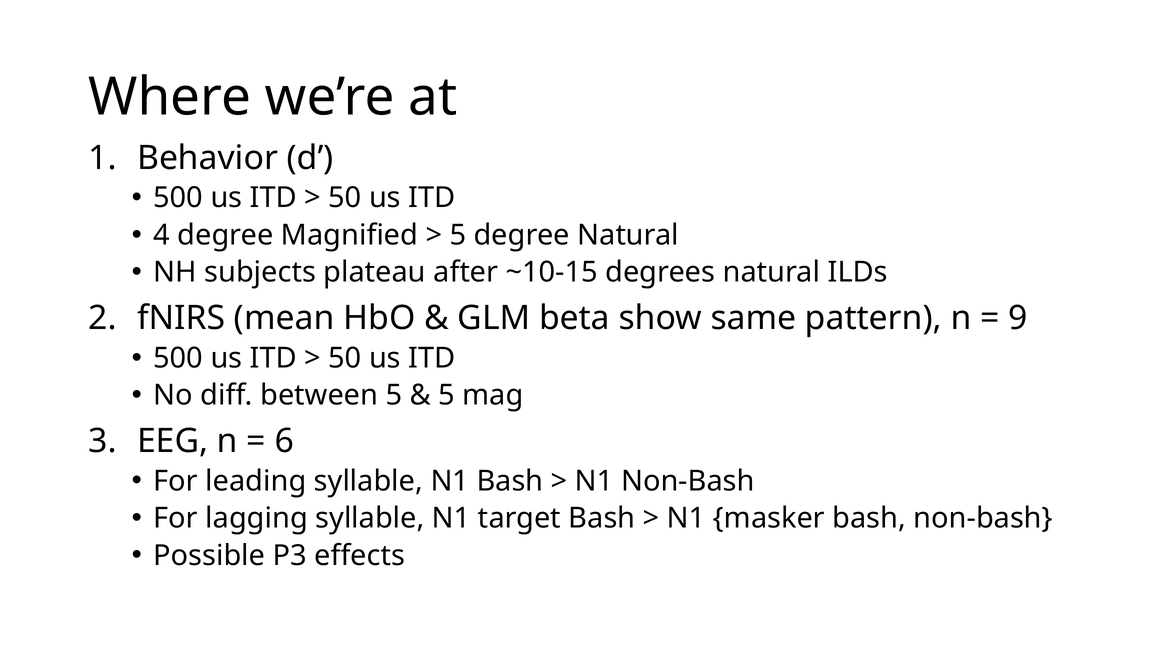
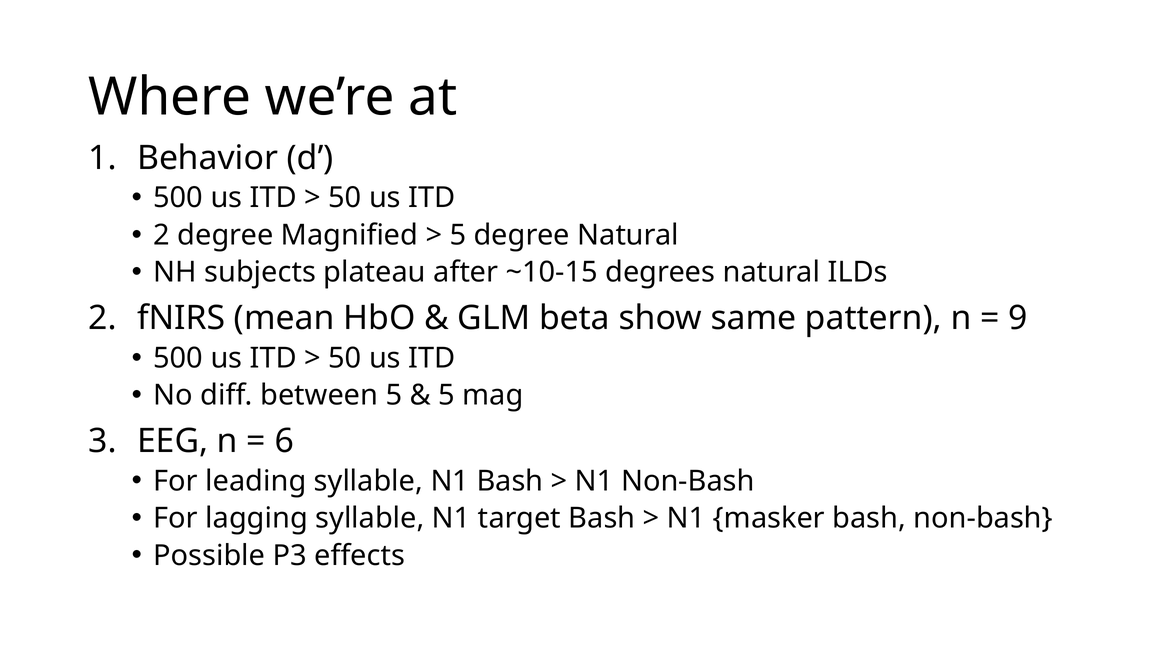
4: 4 -> 2 (162, 235)
